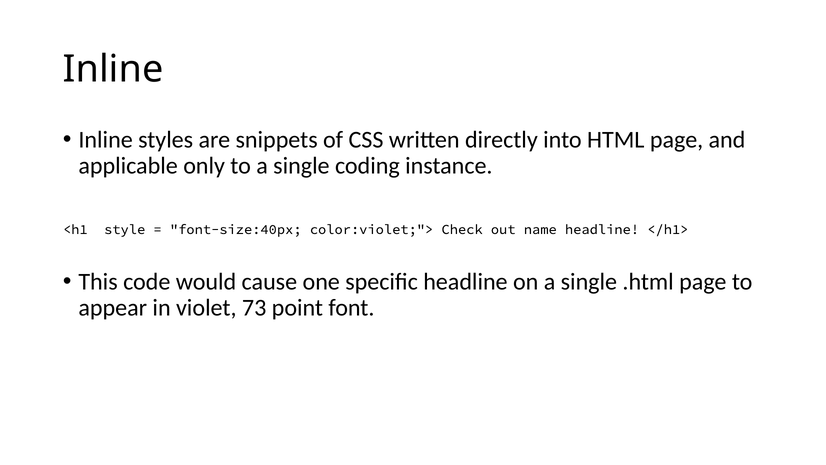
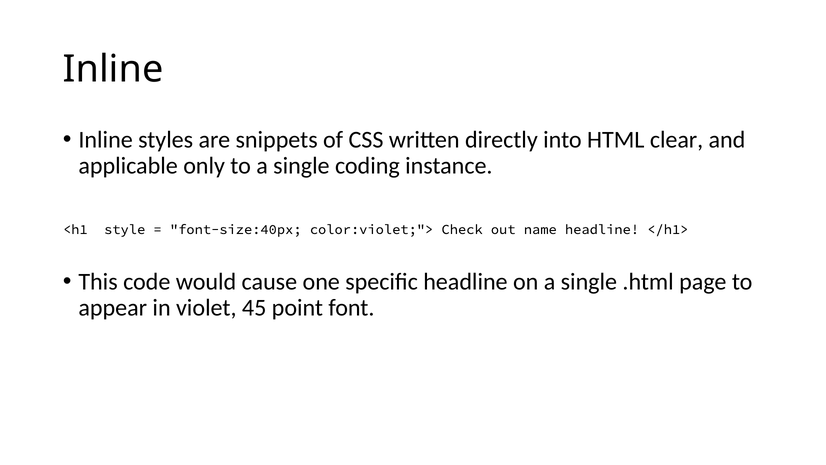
HTML page: page -> clear (677, 140)
73: 73 -> 45 (254, 308)
